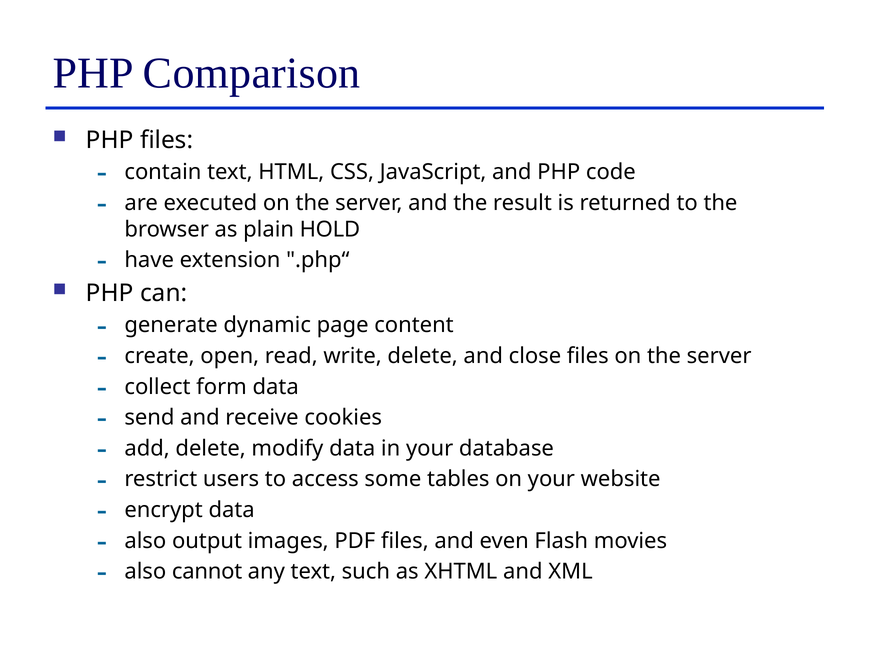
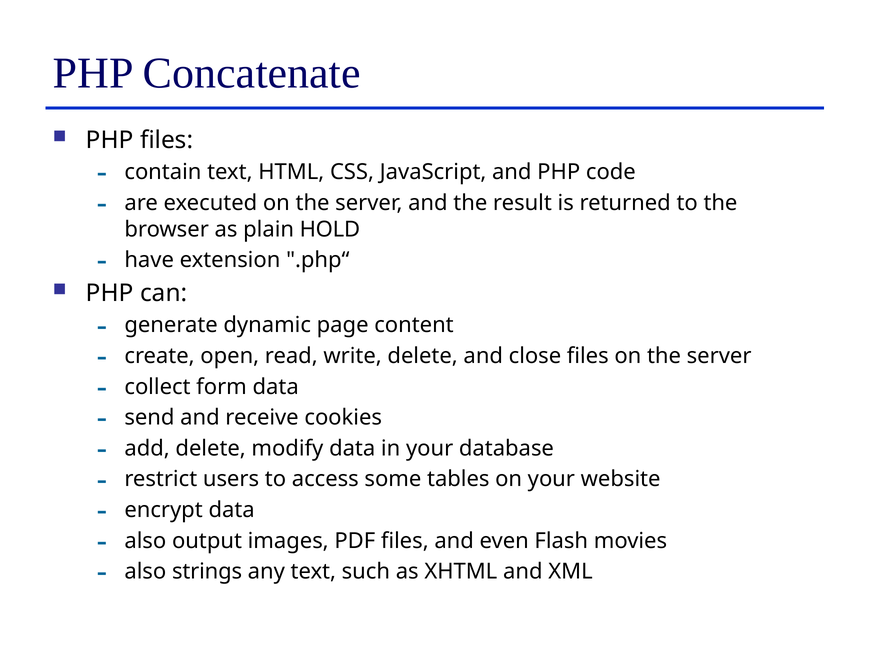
Comparison: Comparison -> Concatenate (252, 74)
cannot: cannot -> strings (207, 572)
